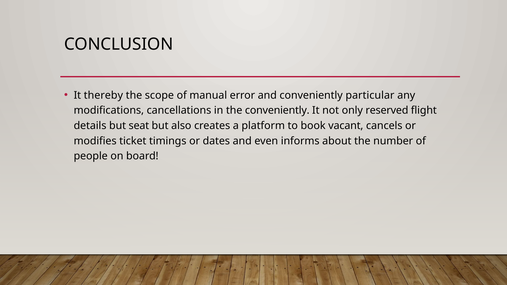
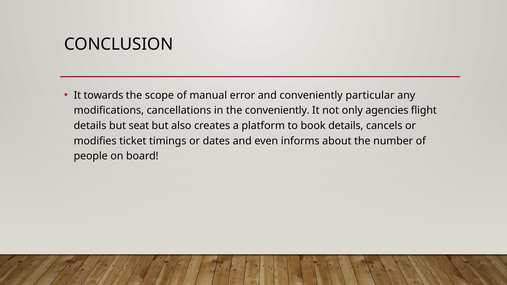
thereby: thereby -> towards (104, 95)
reserved: reserved -> agencies (387, 111)
book vacant: vacant -> details (346, 126)
